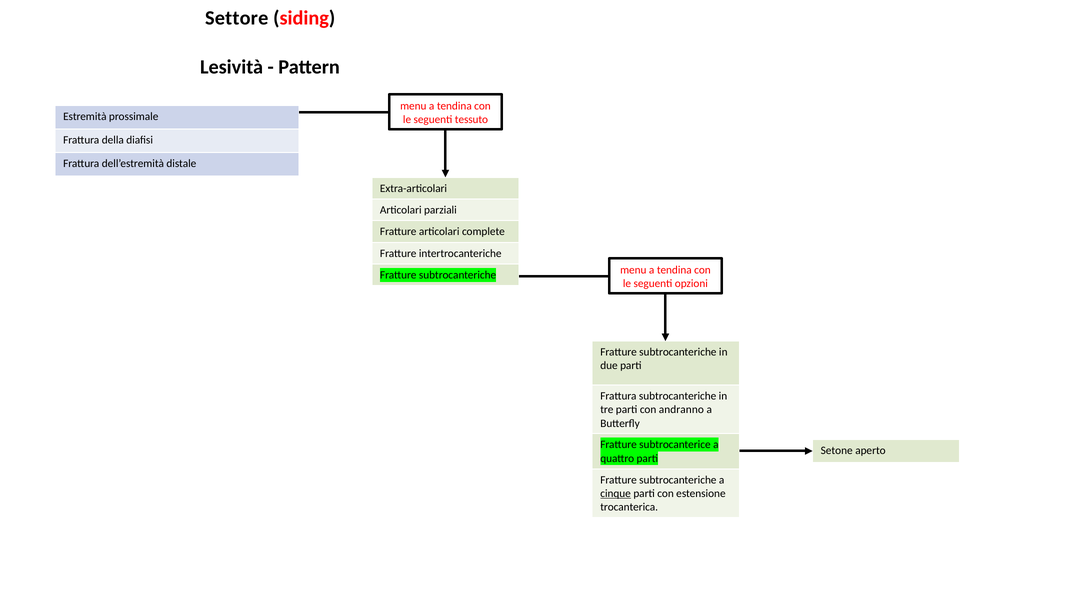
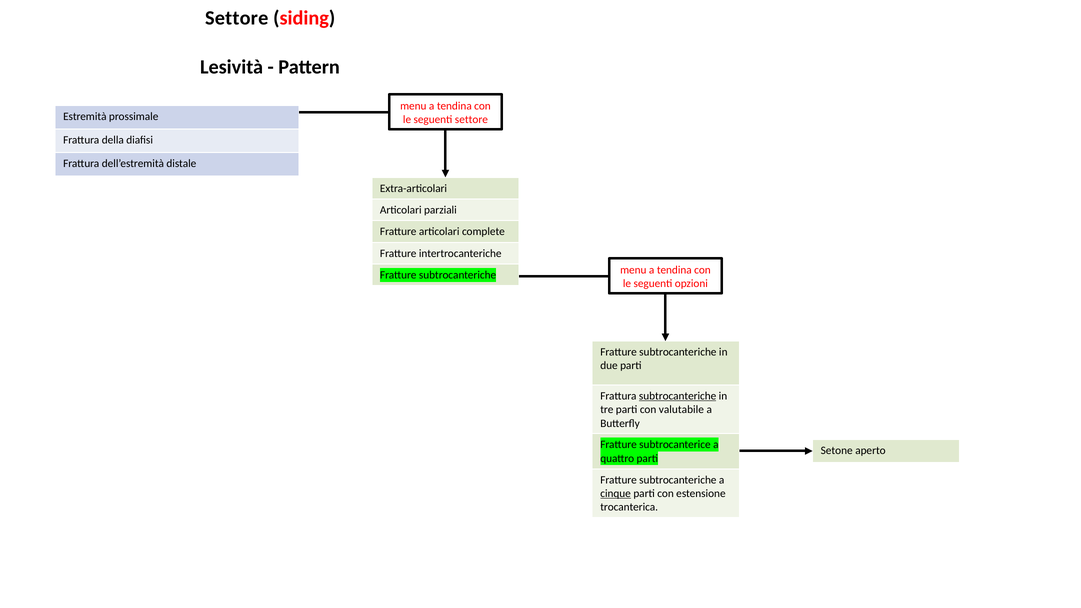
seguenti tessuto: tessuto -> settore (471, 119)
subtrocanteriche underline: none -> present (678, 396)
andranno: andranno -> valutabile (681, 410)
